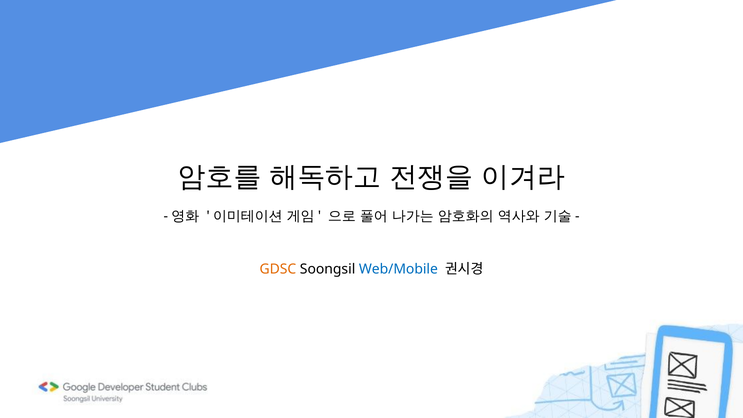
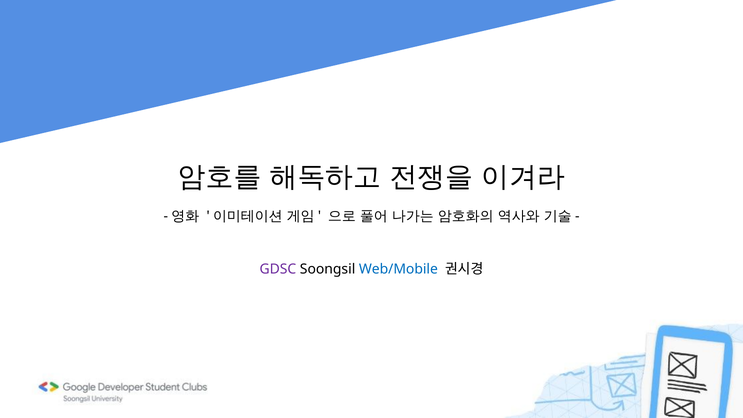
GDSC colour: orange -> purple (278, 269)
